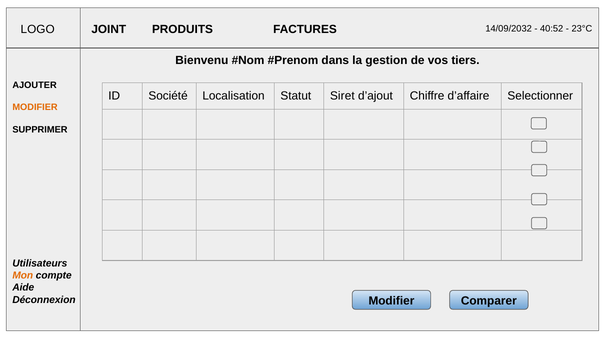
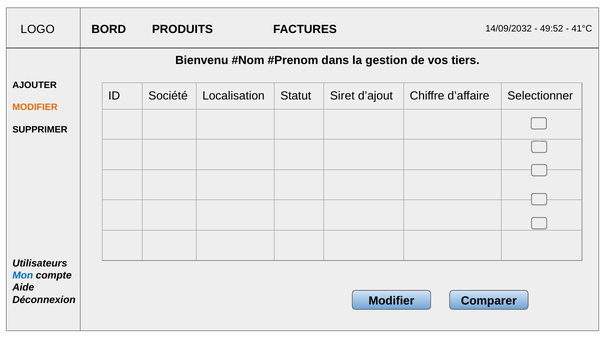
JOINT: JOINT -> BORD (109, 29)
40:52: 40:52 -> 49:52 (552, 28)
23°C: 23°C -> 41°C (582, 28)
Mon colour: orange -> blue (23, 275)
